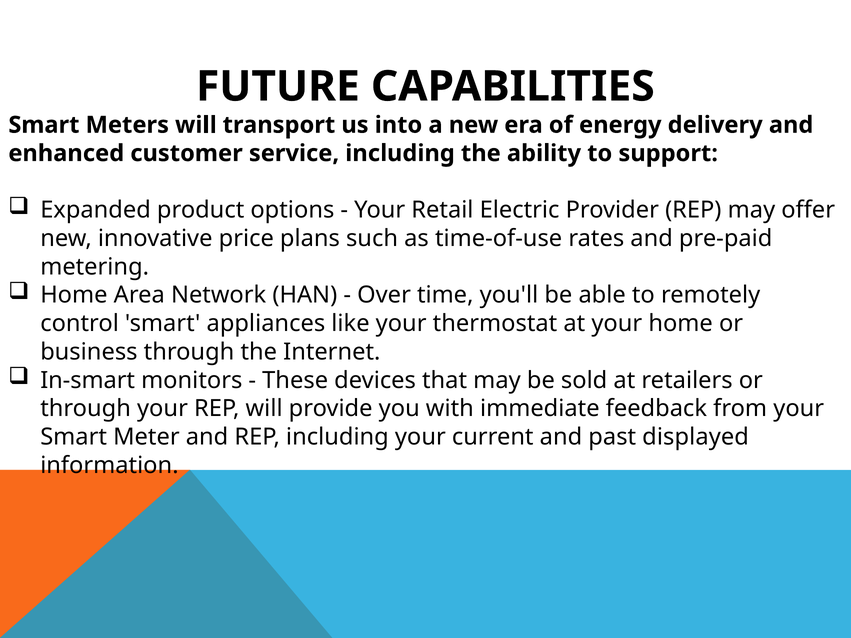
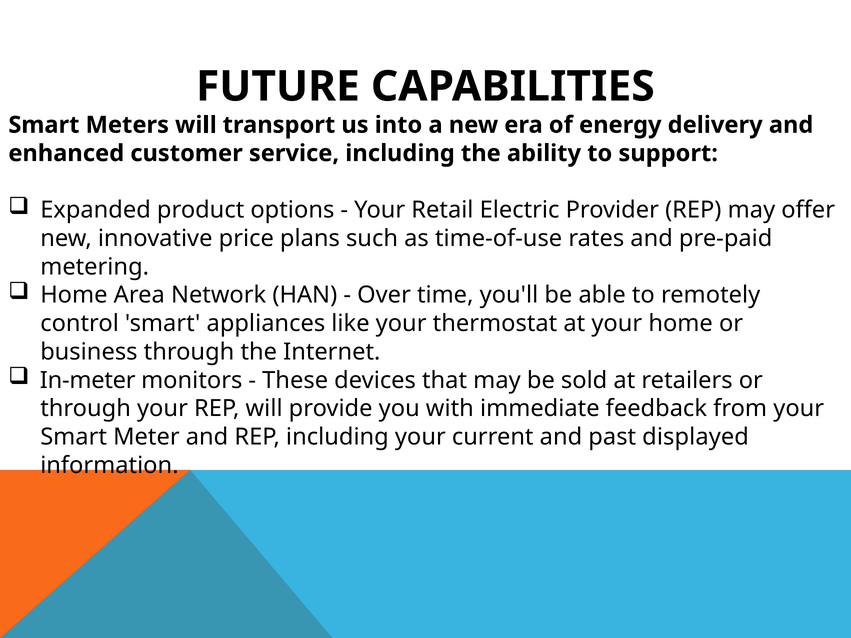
In-smart: In-smart -> In-meter (88, 380)
